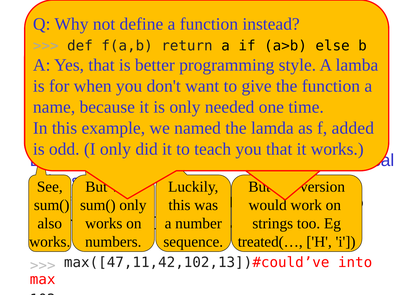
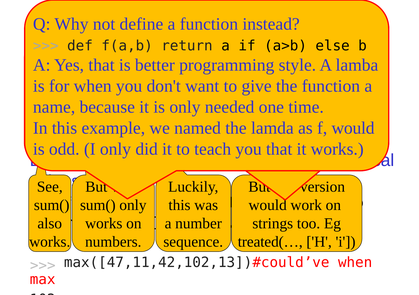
added: added -> would (353, 128)
into: into -> when (355, 263)
